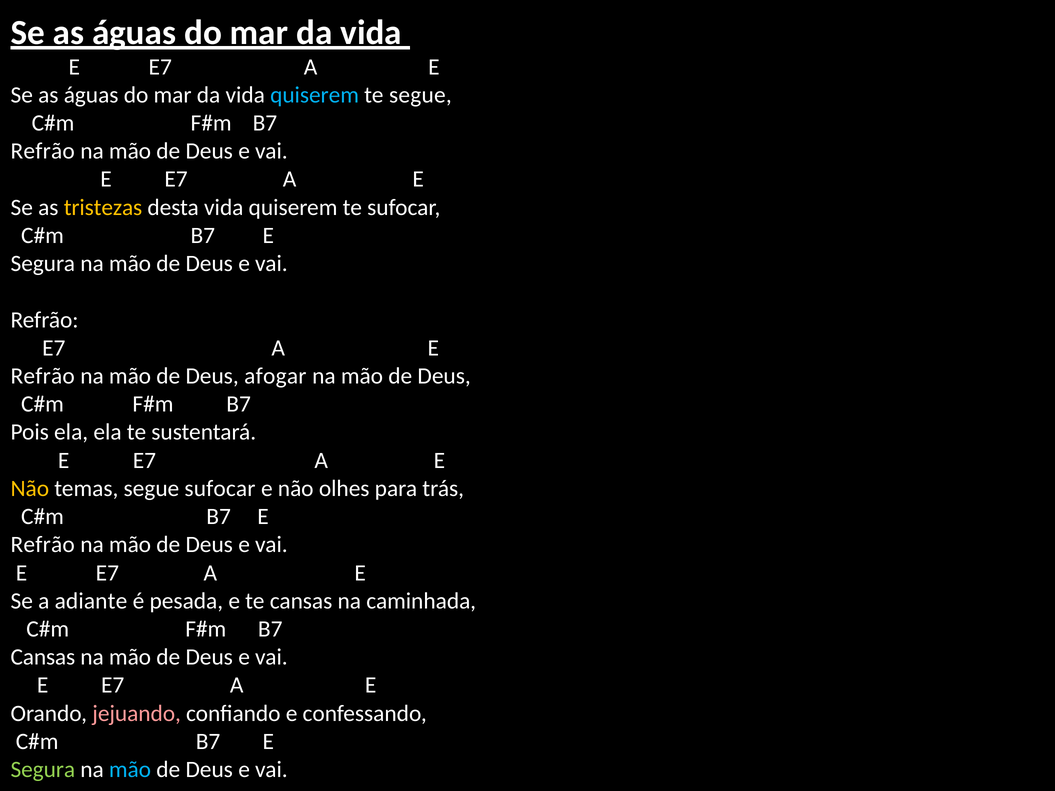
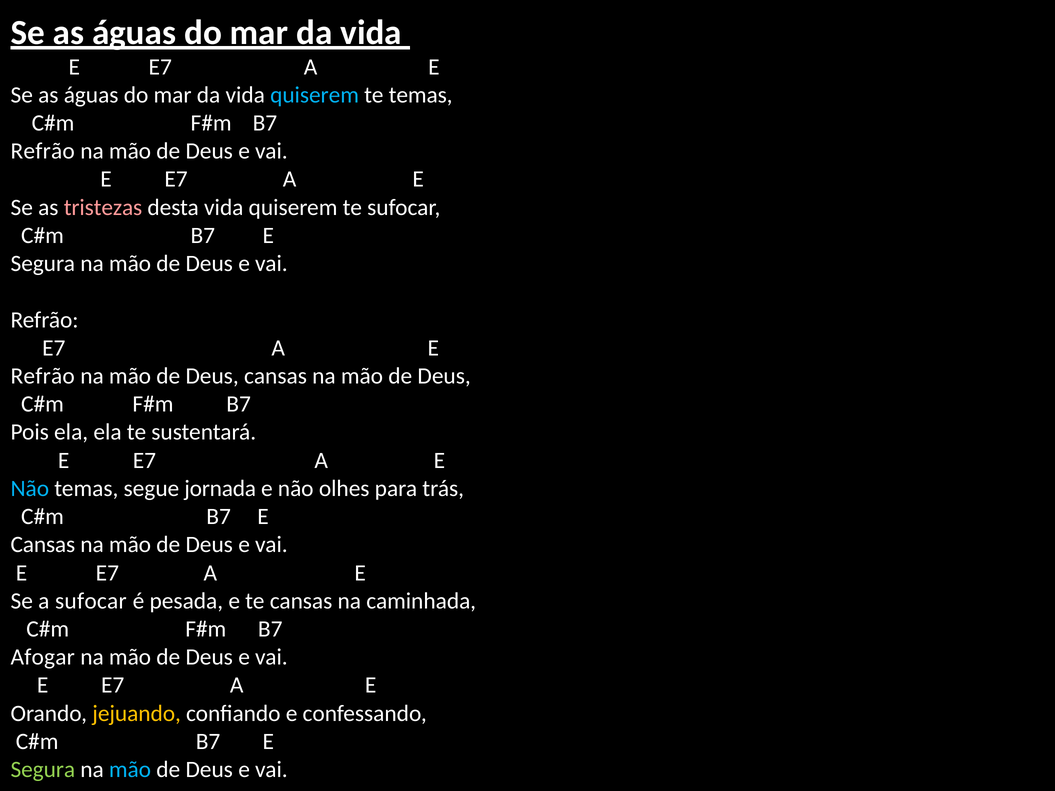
te segue: segue -> temas (421, 95)
tristezas colour: yellow -> pink (103, 207)
Deus afogar: afogar -> cansas (275, 376)
Não colour: yellow -> light blue (30, 489)
segue sufocar: sufocar -> jornada (220, 489)
Refrão: Refrão -> Cansas (43, 545)
a adiante: adiante -> sufocar (91, 601)
Cansas: Cansas -> Afogar (43, 657)
jejuando colour: pink -> yellow (137, 714)
